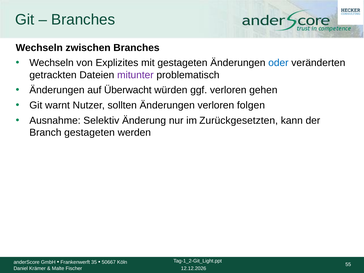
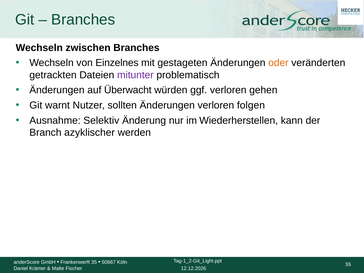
Explizites: Explizites -> Einzelnes (117, 63)
oder colour: blue -> orange (278, 63)
Zurückgesetzten: Zurückgesetzten -> Wiederherstellen (239, 121)
Branch gestageten: gestageten -> azyklischer (90, 133)
